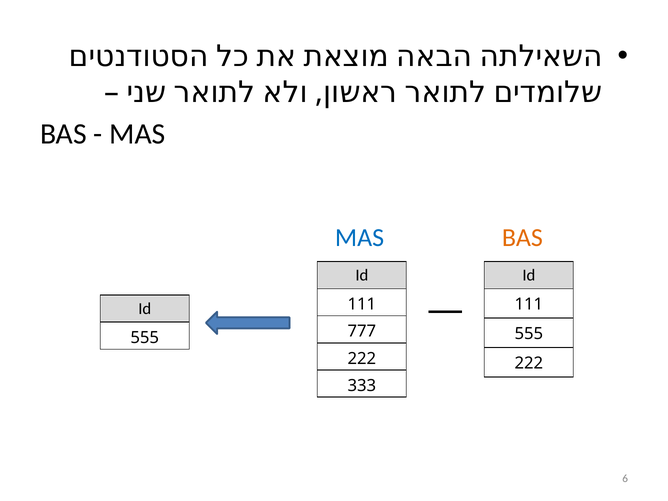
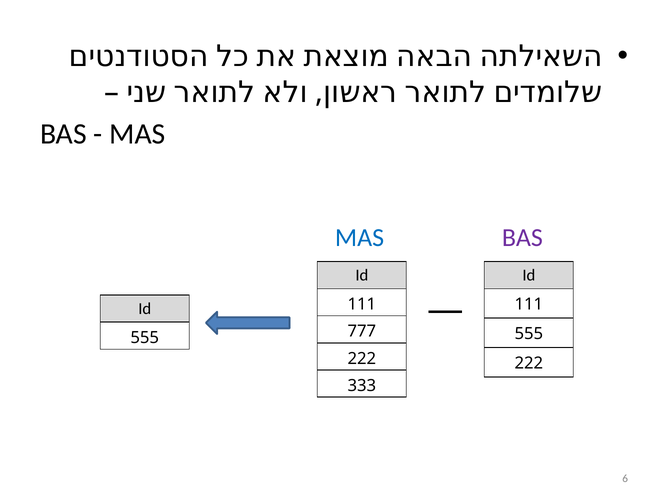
BAS colour: orange -> purple (522, 238)
